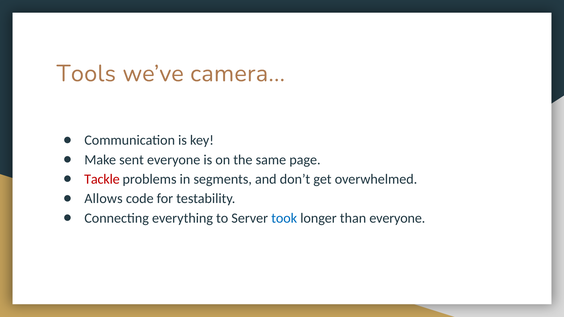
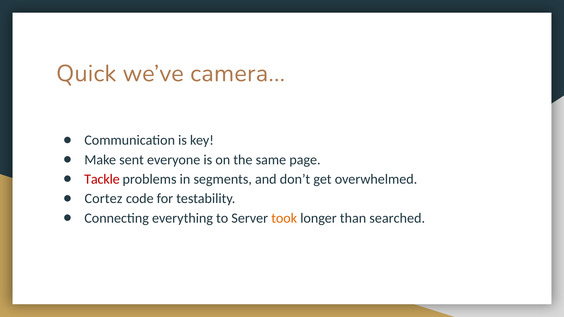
Tools: Tools -> Quick (86, 74)
Allows: Allows -> Cortez (103, 199)
took colour: blue -> orange (284, 218)
than everyone: everyone -> searched (397, 218)
